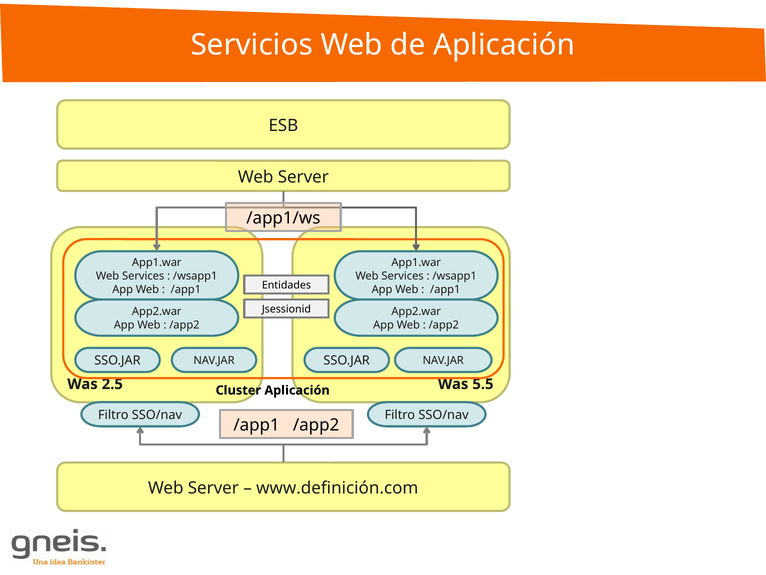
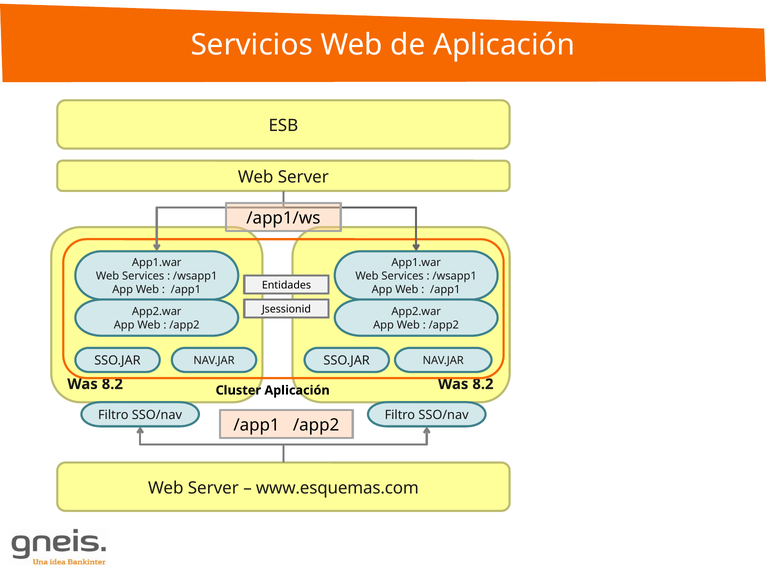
2.5: 2.5 -> 8.2 (112, 384)
5.5: 5.5 -> 8.2 (483, 384)
www.definición.com: www.definición.com -> www.esquemas.com (337, 487)
